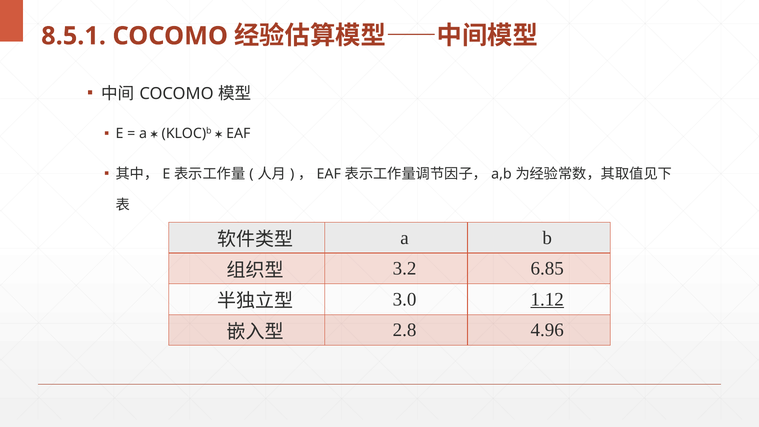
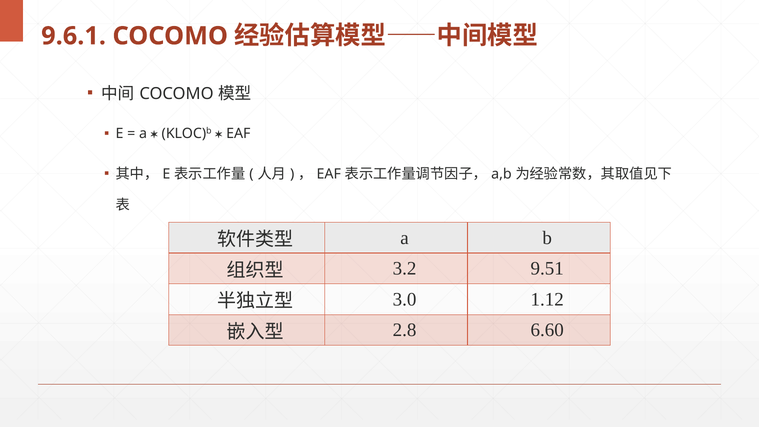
8.5.1: 8.5.1 -> 9.6.1 (74, 36)
6.85: 6.85 -> 9.51 (547, 268)
1.12 underline: present -> none (547, 299)
4.96: 4.96 -> 6.60 (547, 330)
